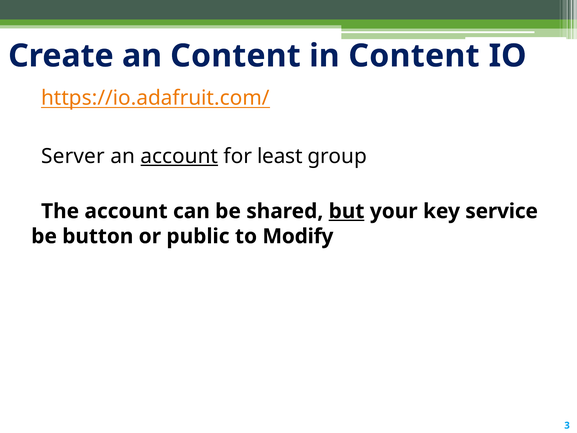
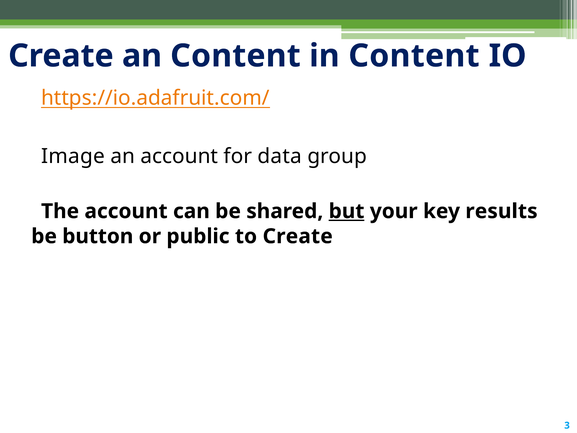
Server: Server -> Image (73, 156)
account underline: present -> none (179, 156)
least: least -> data (280, 156)
service: service -> results (501, 211)
to Modify: Modify -> Create (298, 236)
